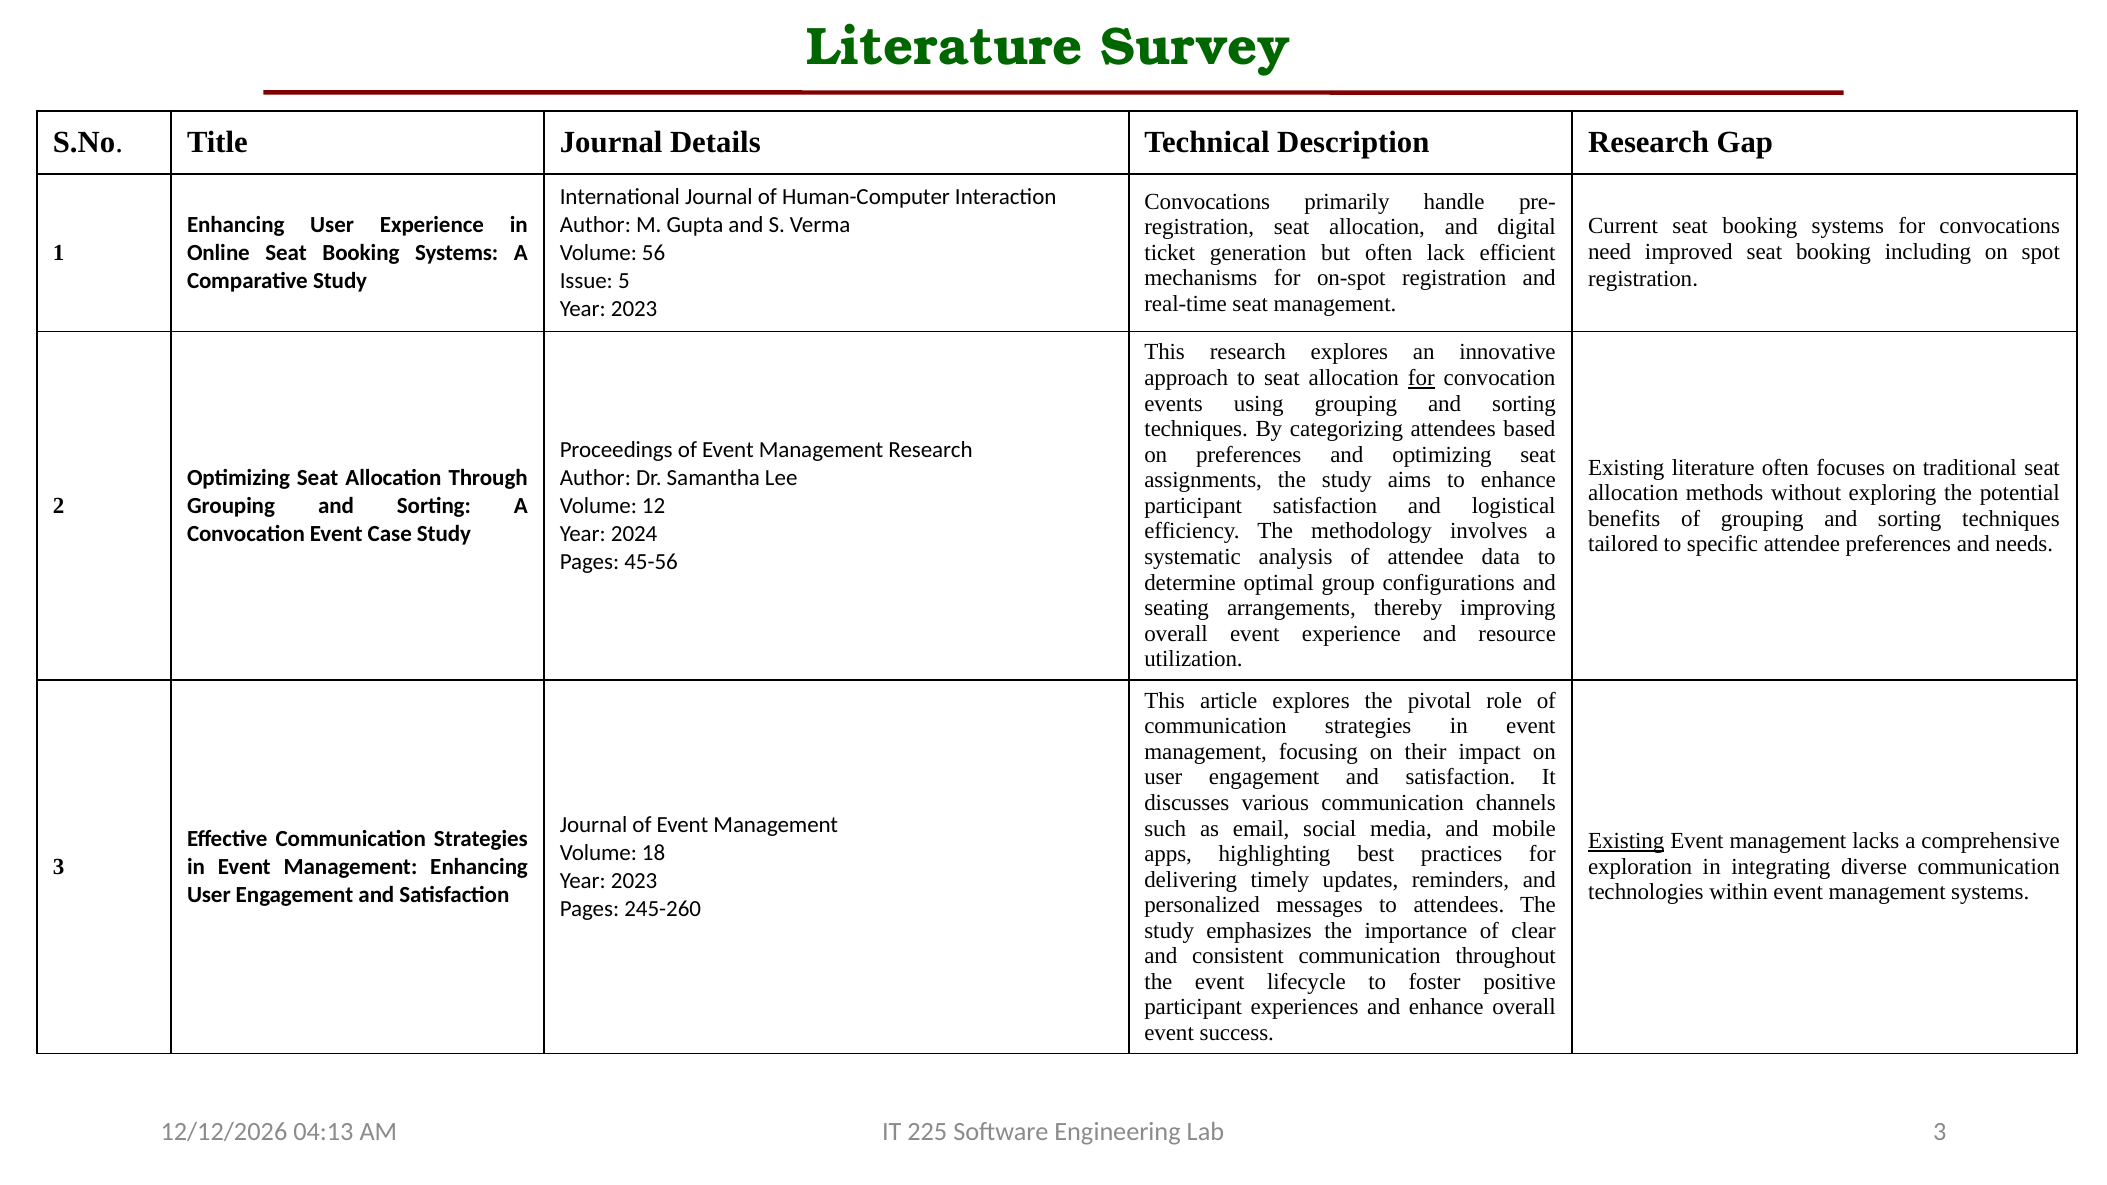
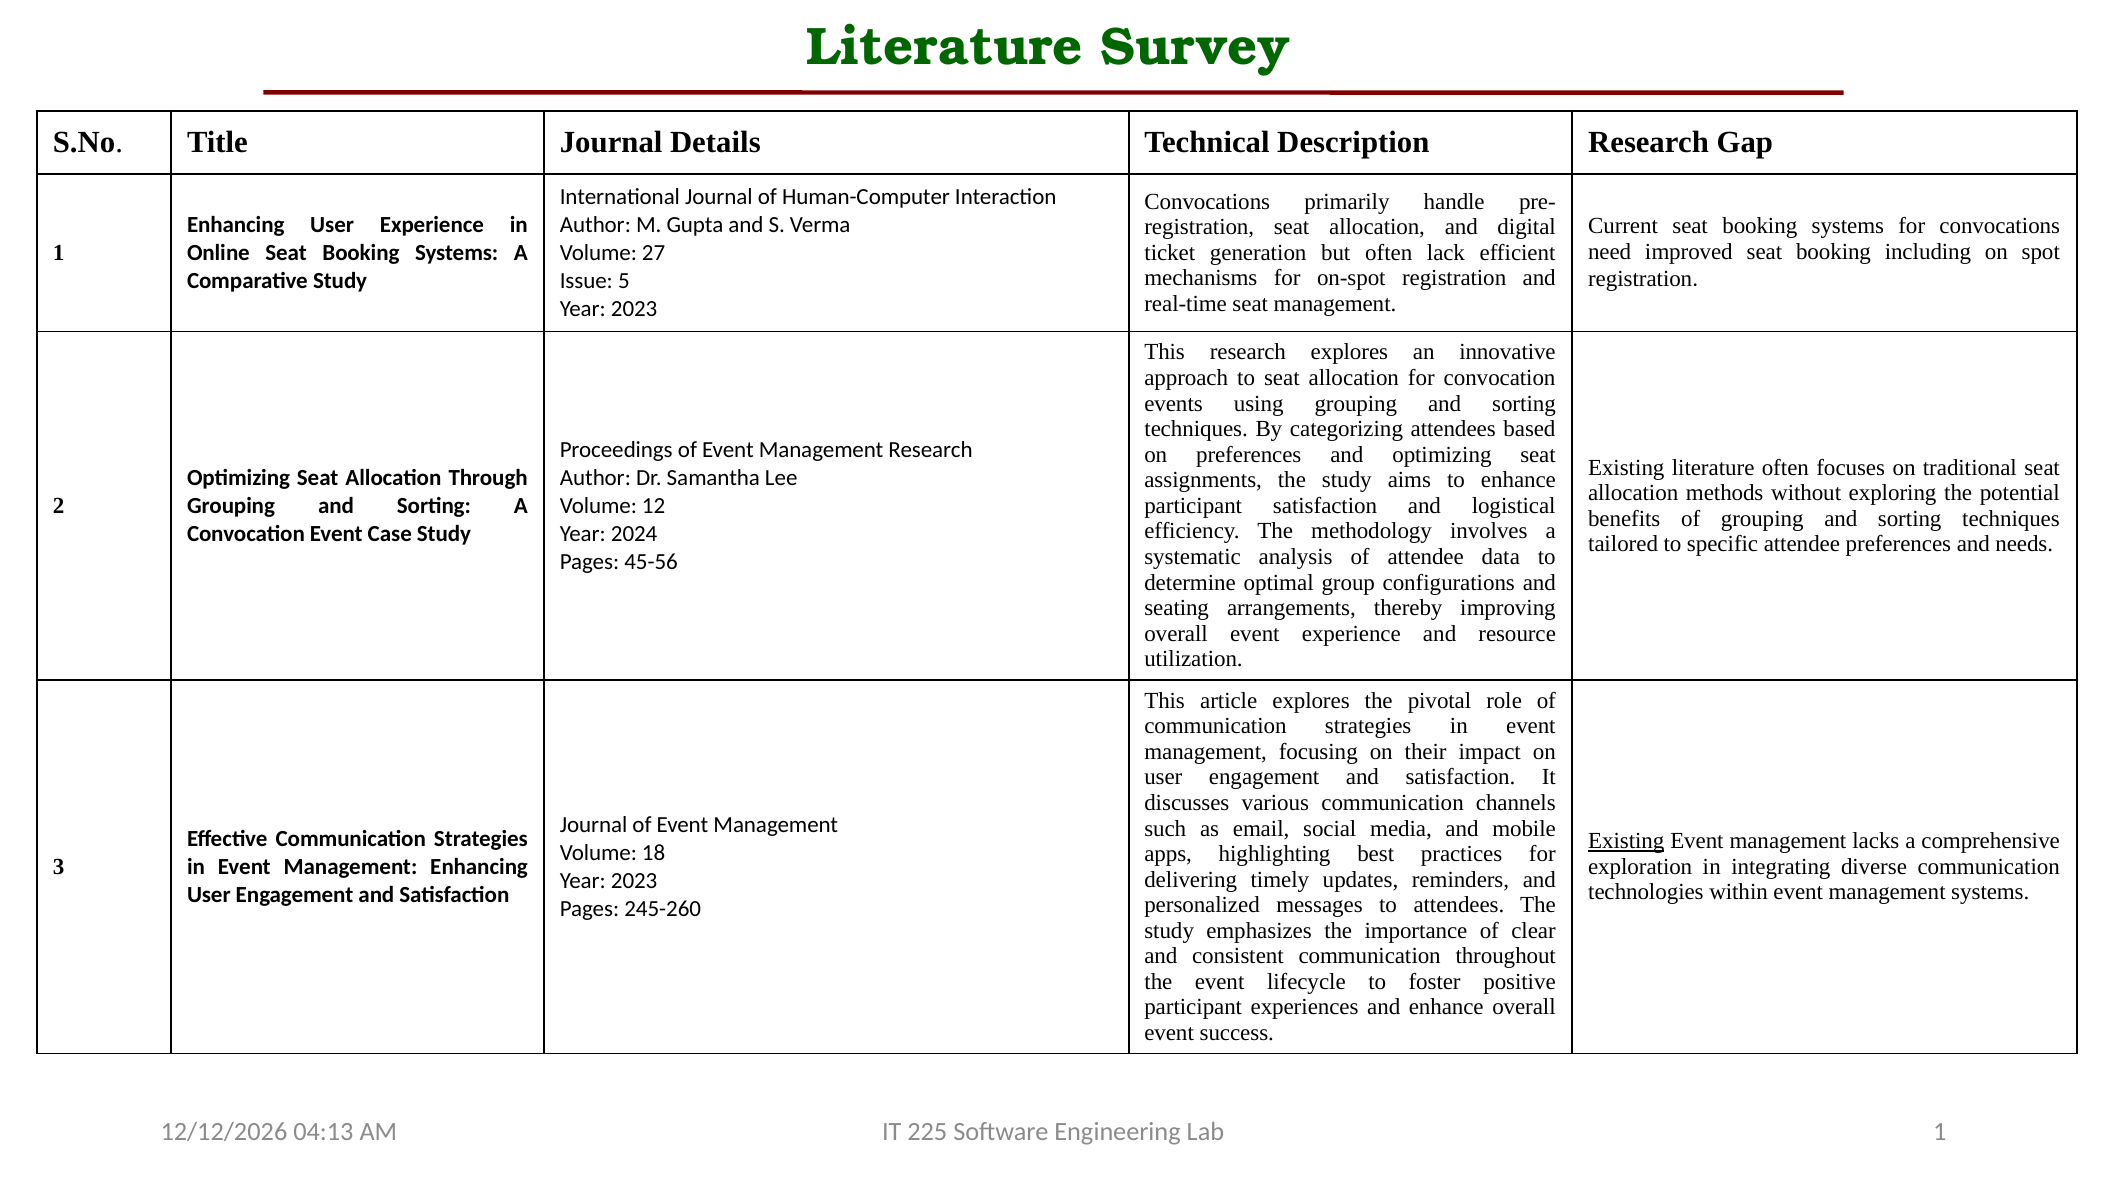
56: 56 -> 27 (654, 253)
for underline: present -> none (1421, 378)
Lab 3: 3 -> 1 (1940, 1132)
